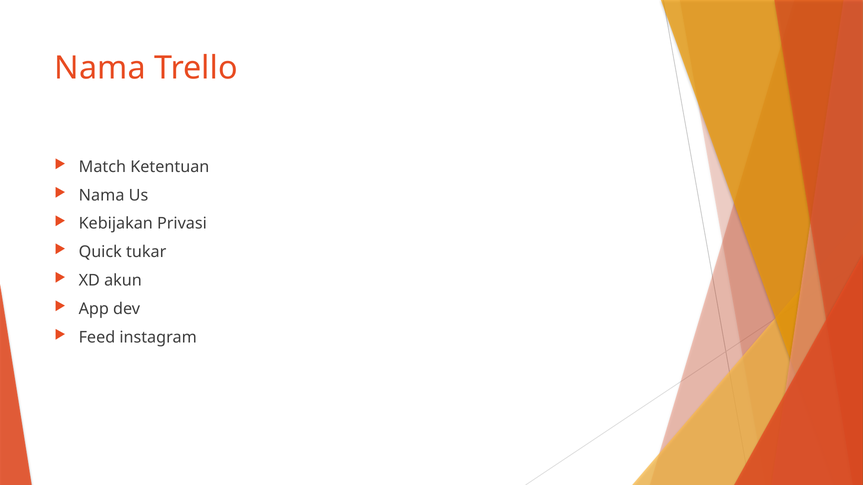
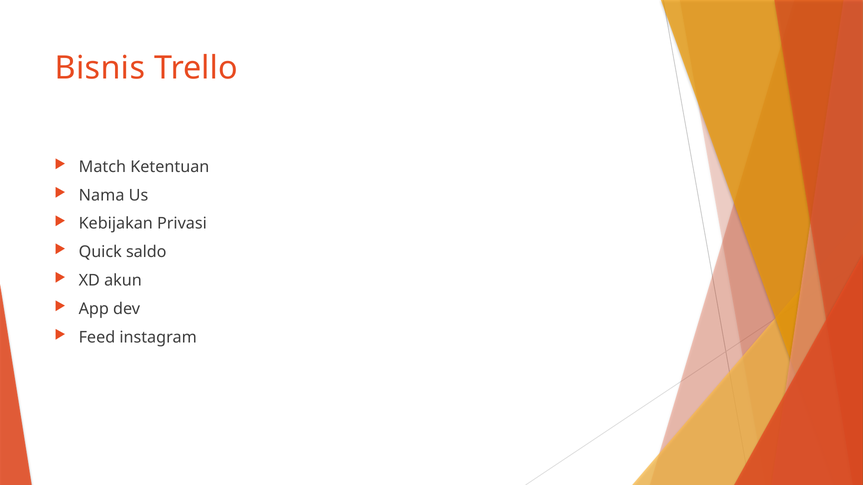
Nama: Nama -> Bisnis (100, 68)
tukar: tukar -> saldo (146, 252)
